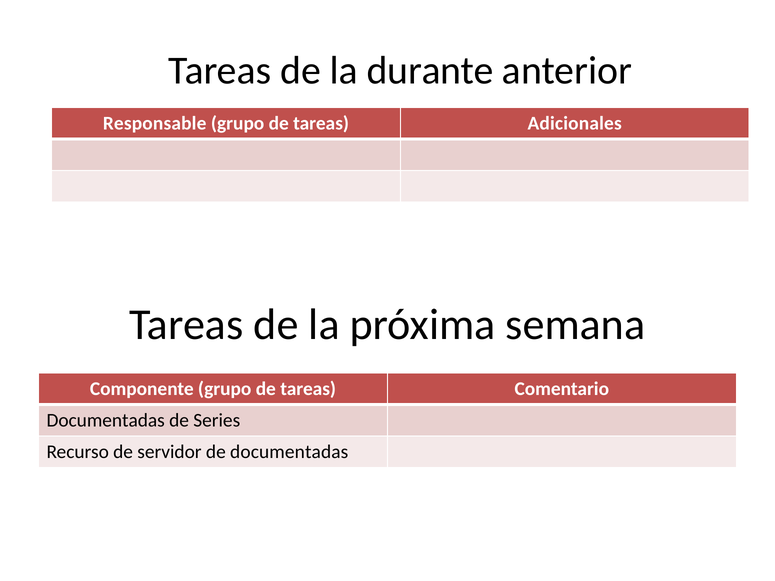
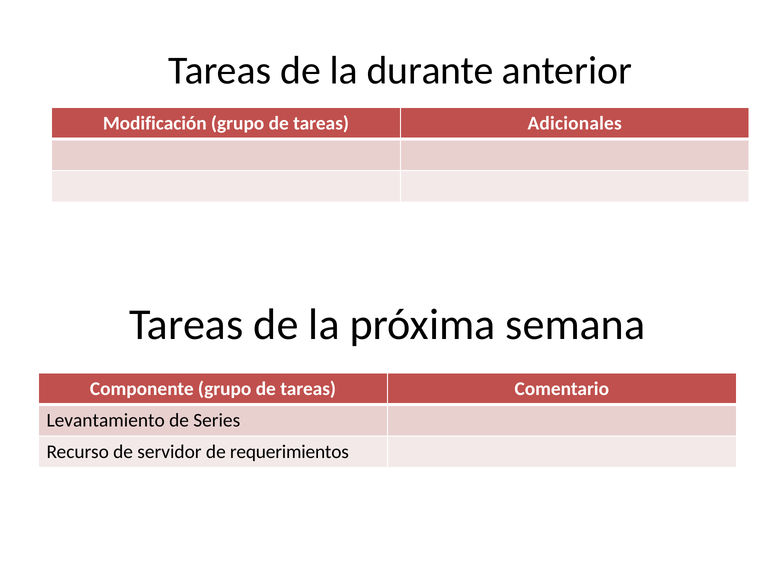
Responsable: Responsable -> Modificación (155, 123)
Documentadas: Documentadas -> Levantamiento (106, 421)
de documentadas: documentadas -> requerimientos (289, 452)
